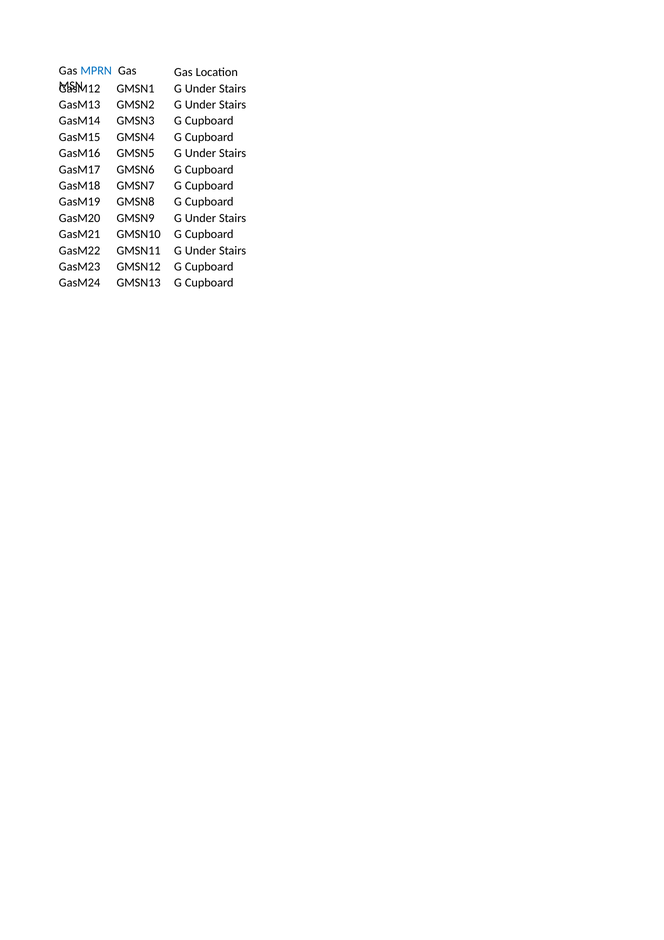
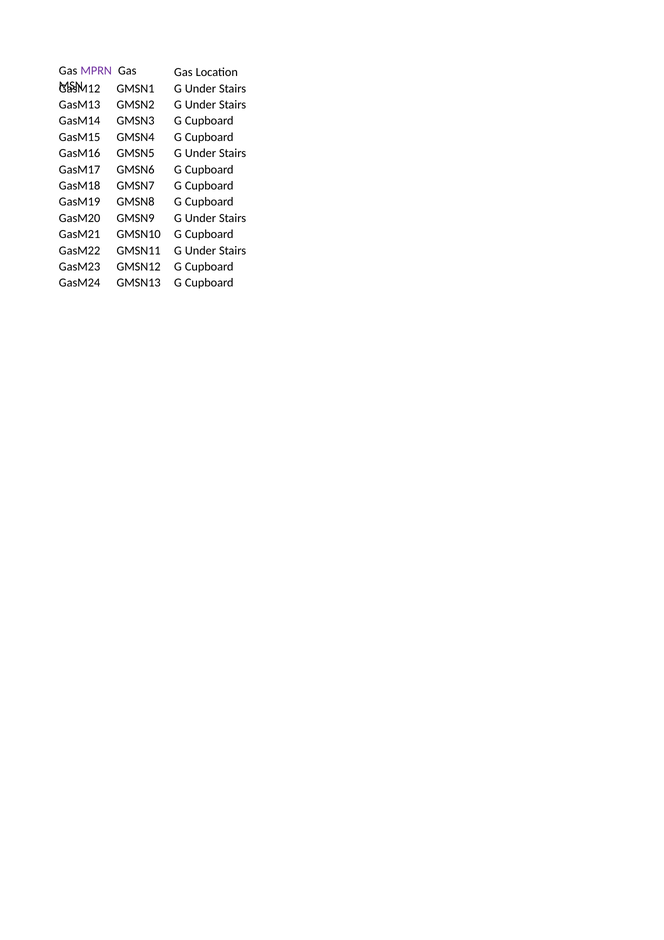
MPRN colour: blue -> purple (96, 71)
